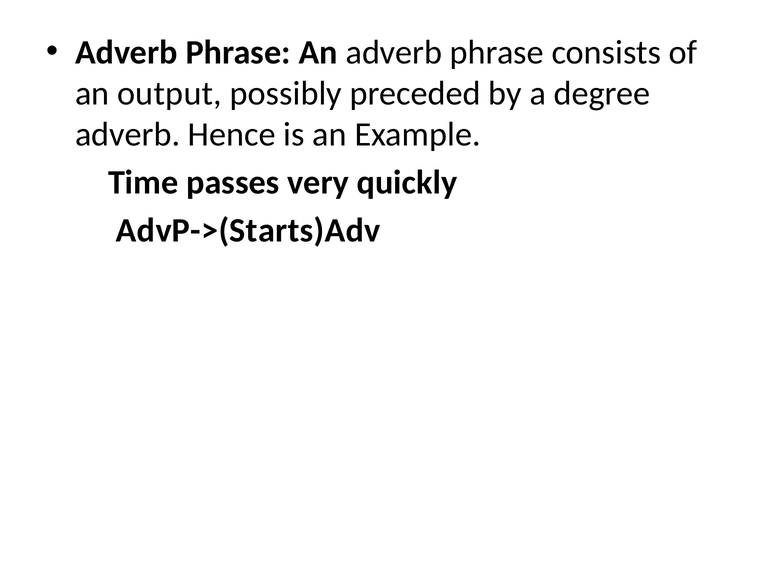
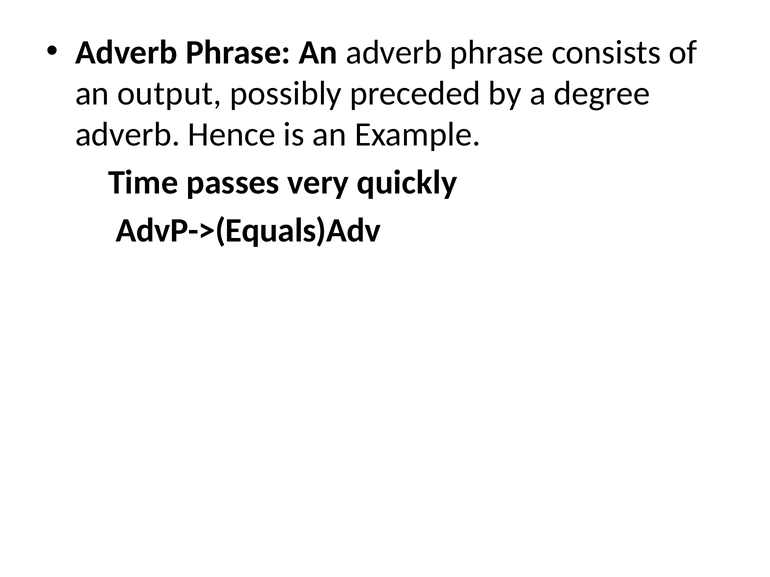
AdvP->(Starts)Adv: AdvP->(Starts)Adv -> AdvP->(Equals)Adv (248, 230)
